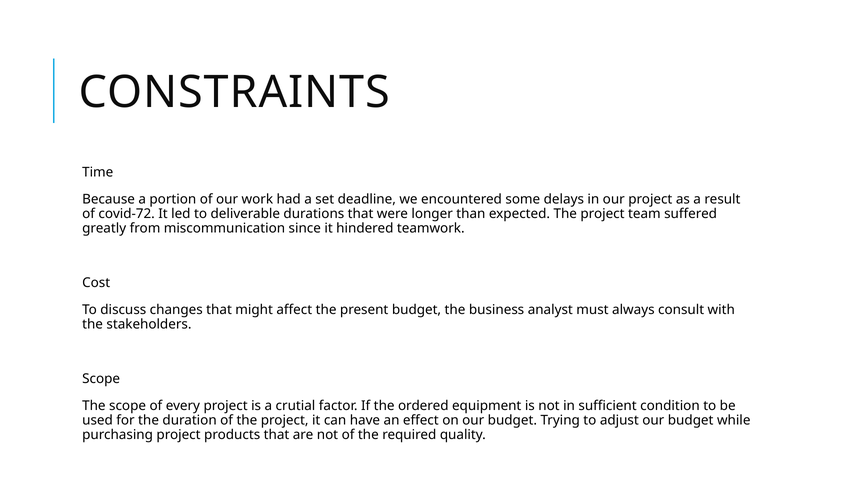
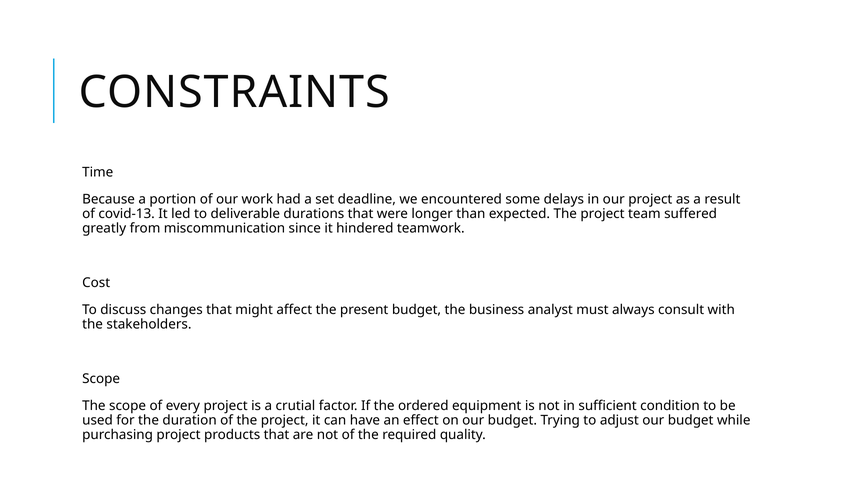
covid-72: covid-72 -> covid-13 (127, 214)
